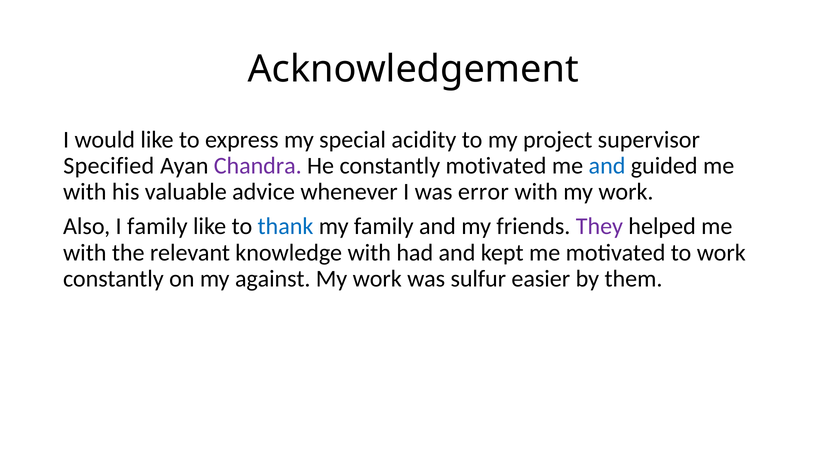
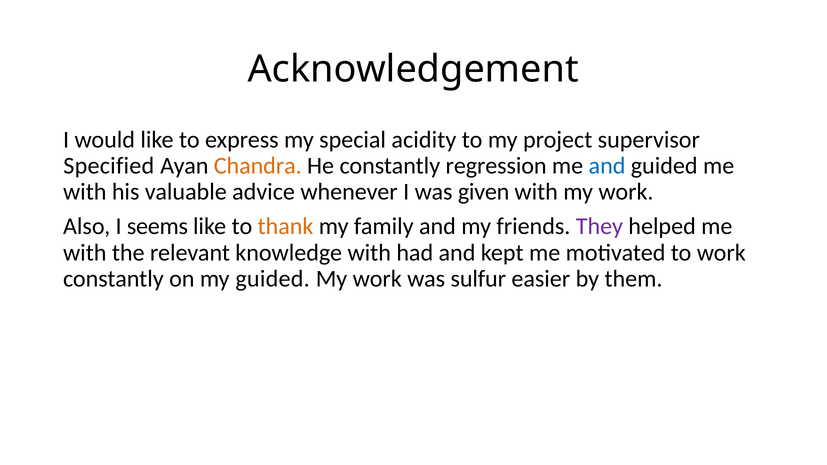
Chandra colour: purple -> orange (258, 166)
constantly motivated: motivated -> regression (496, 166)
error: error -> given (484, 192)
I family: family -> seems (157, 227)
thank colour: blue -> orange (286, 227)
my against: against -> guided (273, 279)
